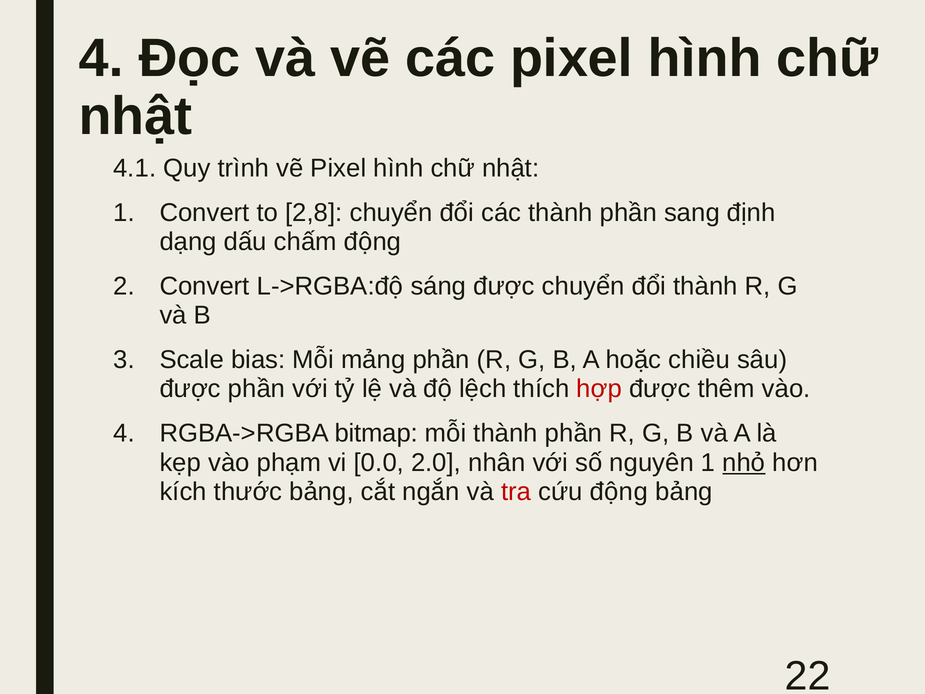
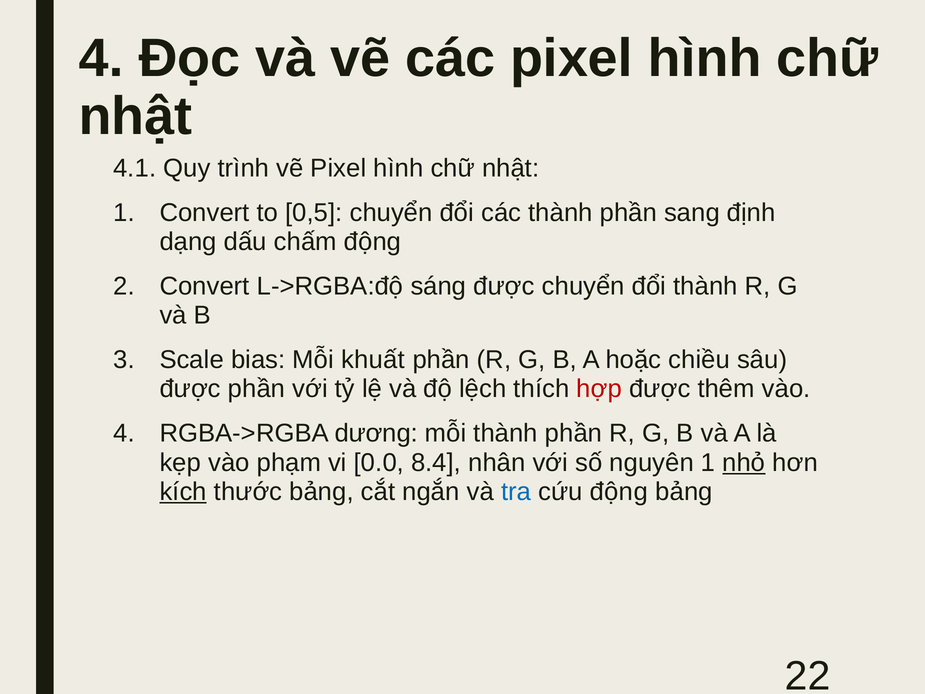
2,8: 2,8 -> 0,5 (314, 213)
mảng: mảng -> khuất (373, 360)
bitmap: bitmap -> dương (376, 433)
2.0: 2.0 -> 8.4 (436, 462)
kích underline: none -> present (183, 491)
tra colour: red -> blue (516, 491)
